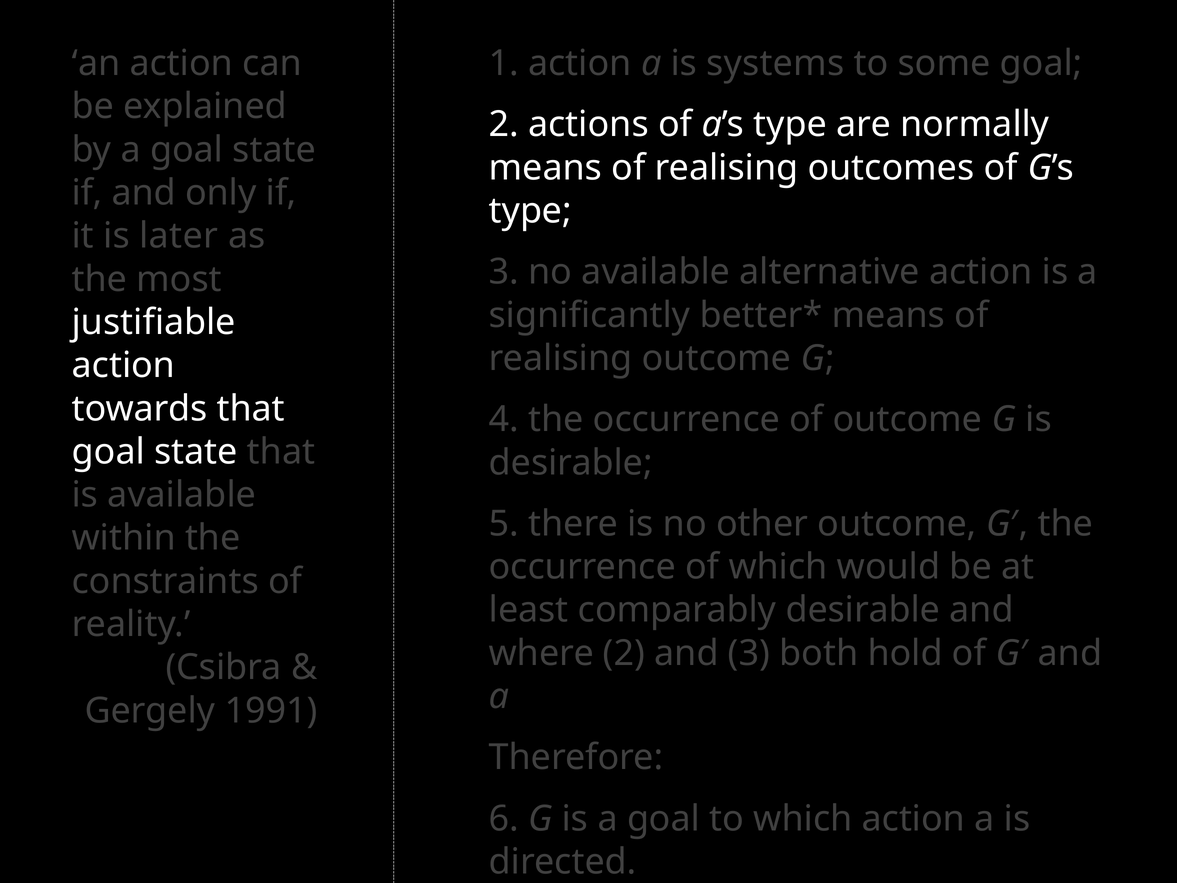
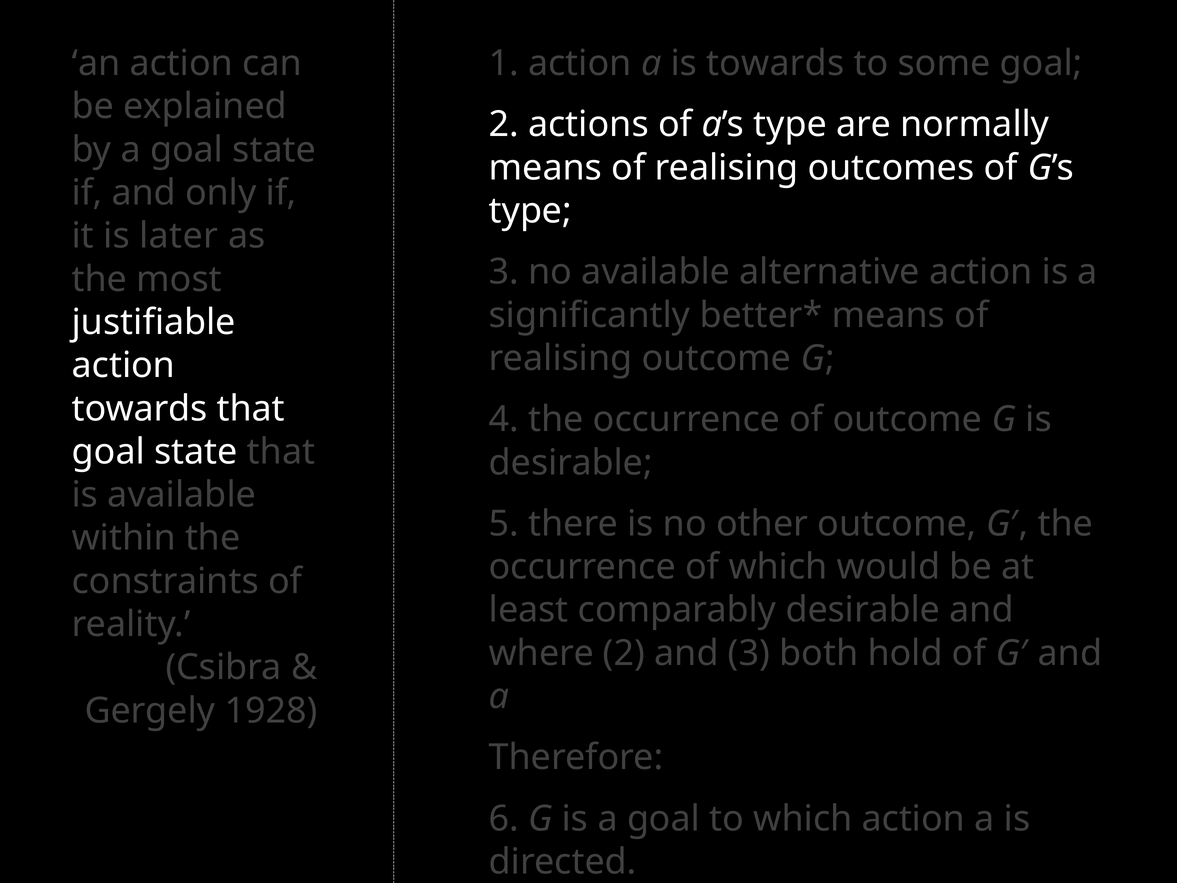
is systems: systems -> towards (775, 63)
1991: 1991 -> 1928 (271, 711)
